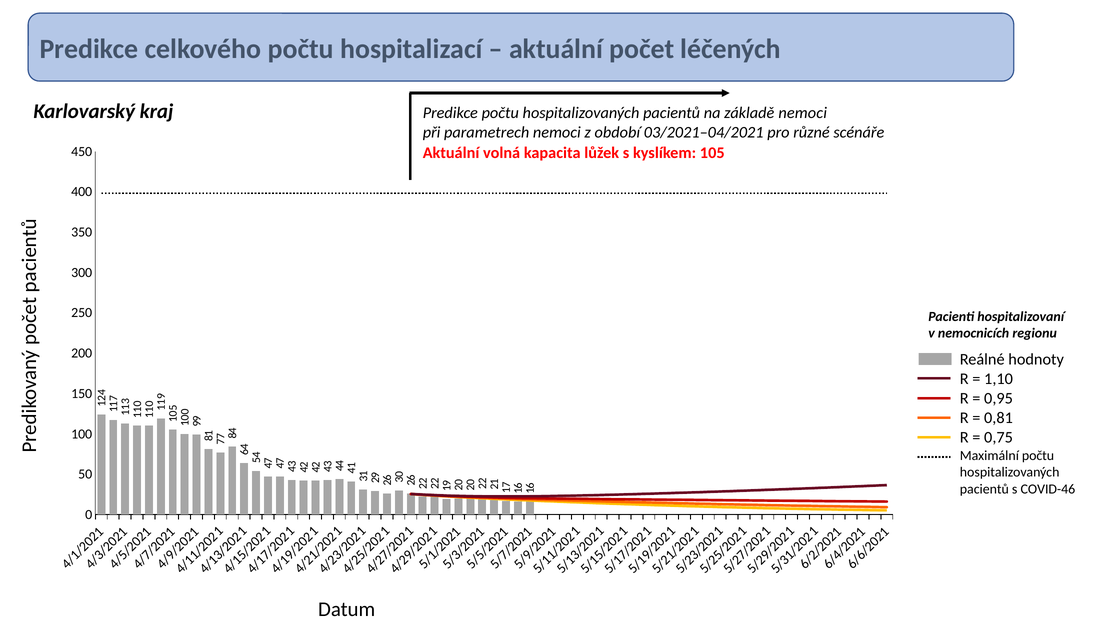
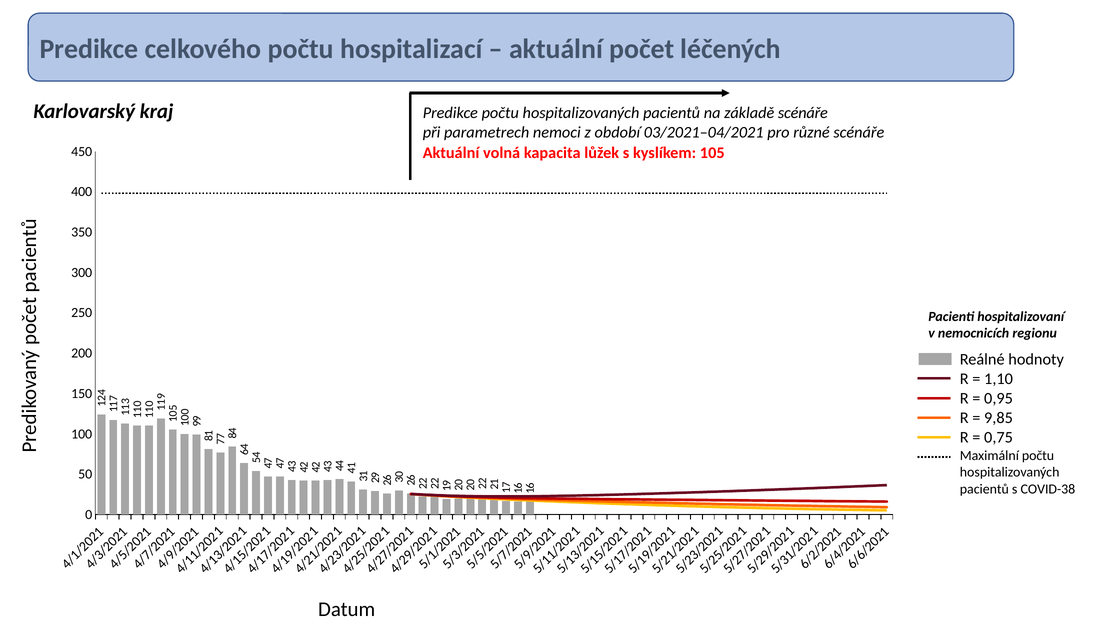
základě nemoci: nemoci -> scénáře (803, 113)
0,81: 0,81 -> 9,85 (998, 418)
COVID-46: COVID-46 -> COVID-38 (1048, 489)
